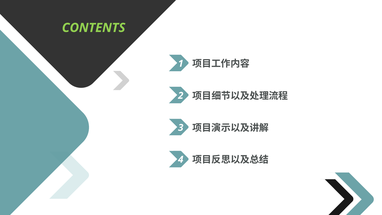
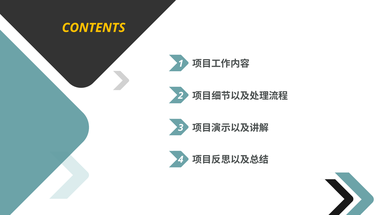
CONTENTS colour: light green -> yellow (94, 28)
